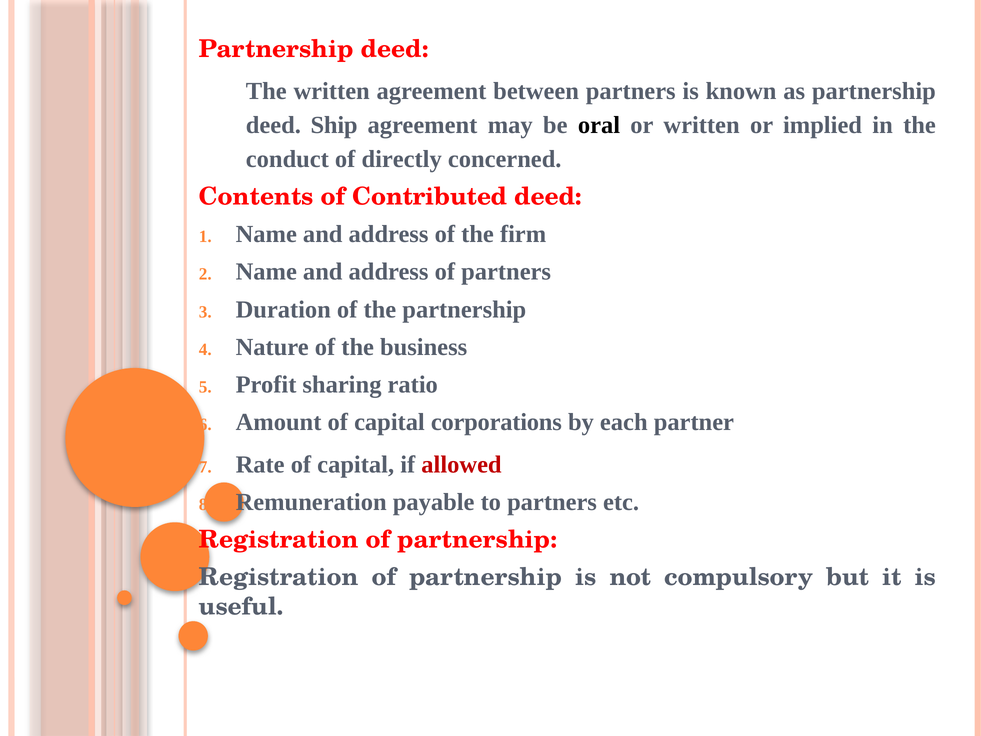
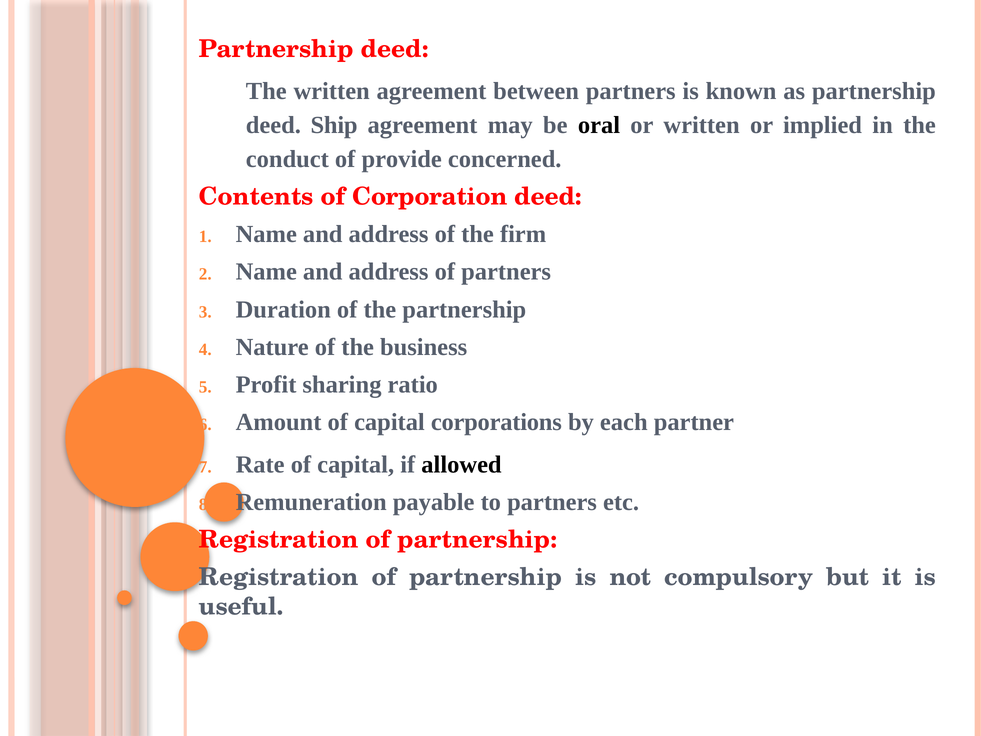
directly: directly -> provide (402, 159)
Contributed: Contributed -> Corporation (430, 197)
allowed colour: red -> black (461, 464)
